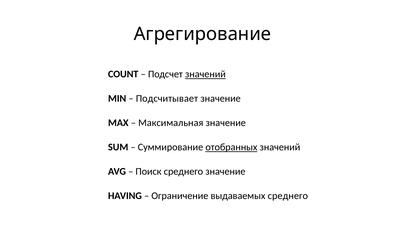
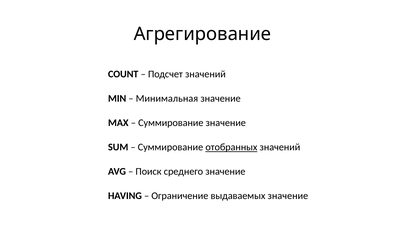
значений underline: present -> none (205, 74)
Подсчитывает: Подсчитывает -> Минимальная (167, 99)
Максимальная: Максимальная -> Суммирование (171, 123)
выдаваемых среднего: среднего -> значение (288, 196)
